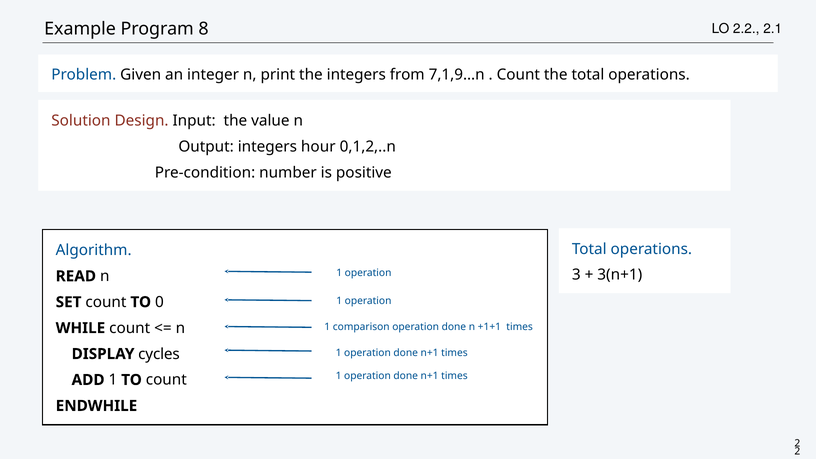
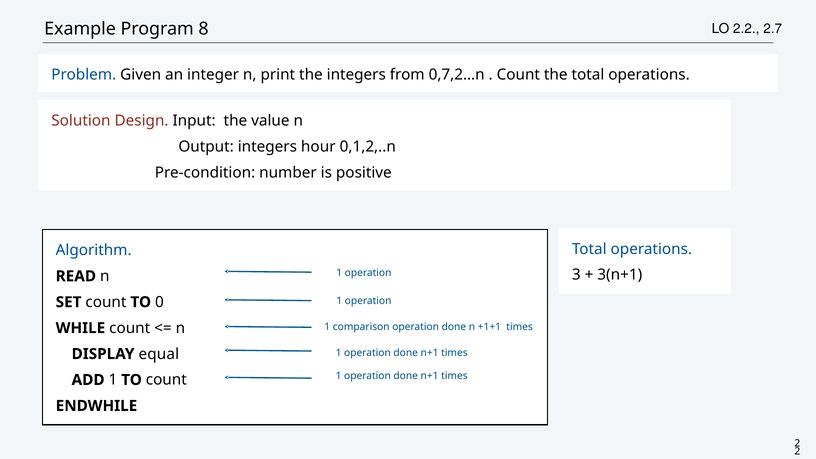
2.1: 2.1 -> 2.7 (773, 29)
7,1,9…n: 7,1,9…n -> 0,7,2…n (457, 75)
cycles: cycles -> equal (159, 354)
